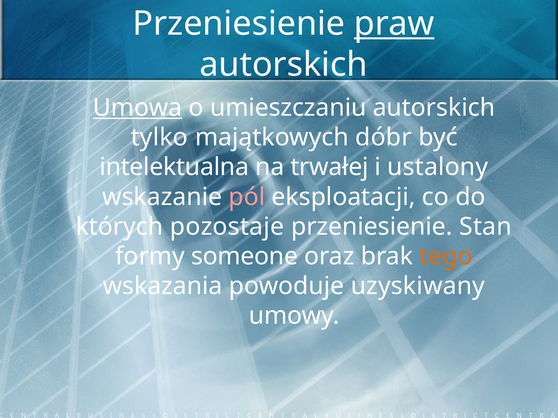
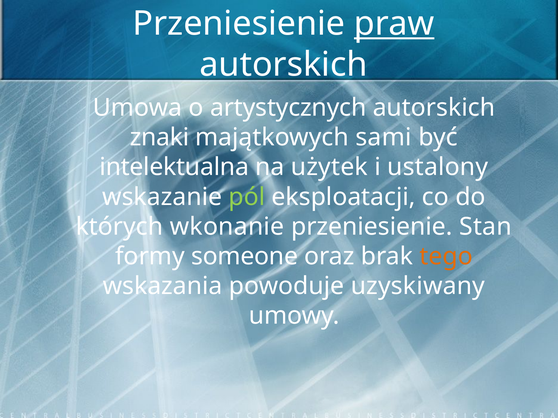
Umowa underline: present -> none (138, 108)
umieszczaniu: umieszczaniu -> artystycznych (288, 108)
tylko: tylko -> znaki (160, 138)
dóbr: dóbr -> sami (383, 138)
trwałej: trwałej -> użytek (329, 167)
pól colour: pink -> light green (247, 197)
pozostaje: pozostaje -> wkonanie (227, 227)
